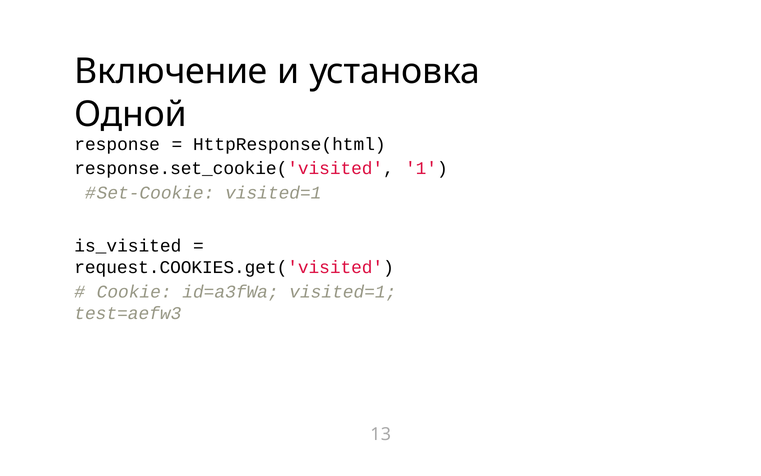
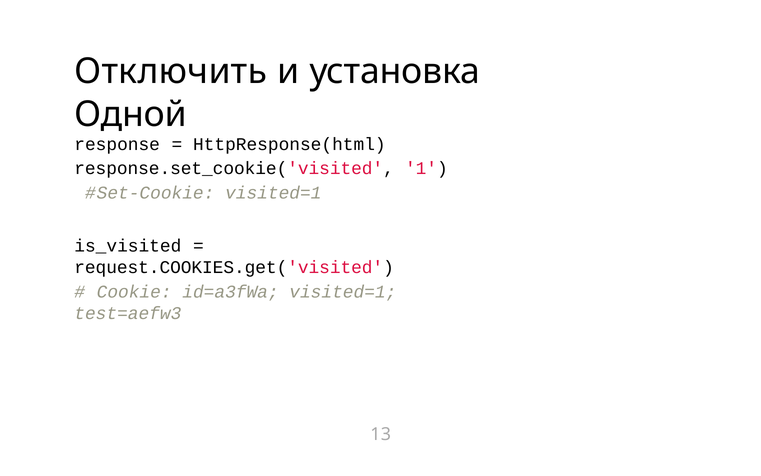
Включение: Включение -> Отключить (171, 71)
